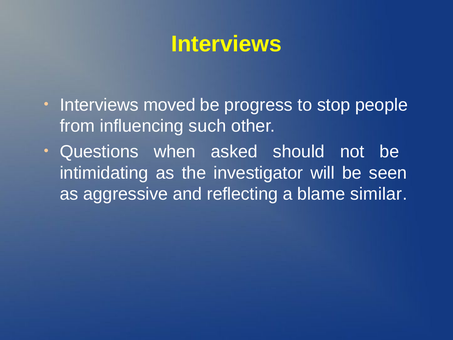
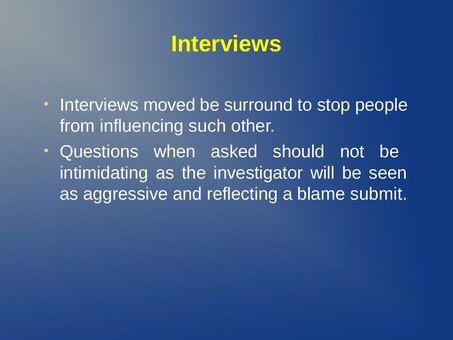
progress: progress -> surround (259, 105)
similar: similar -> submit (379, 194)
